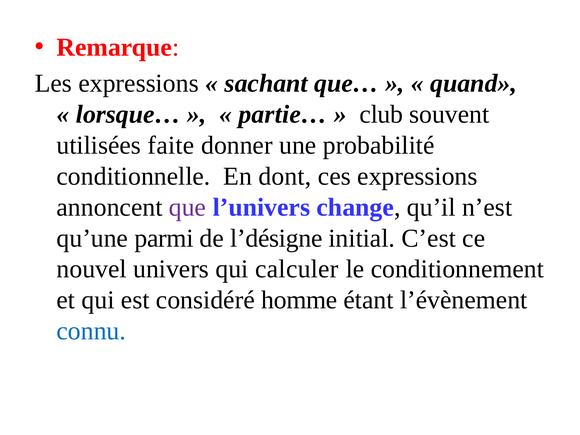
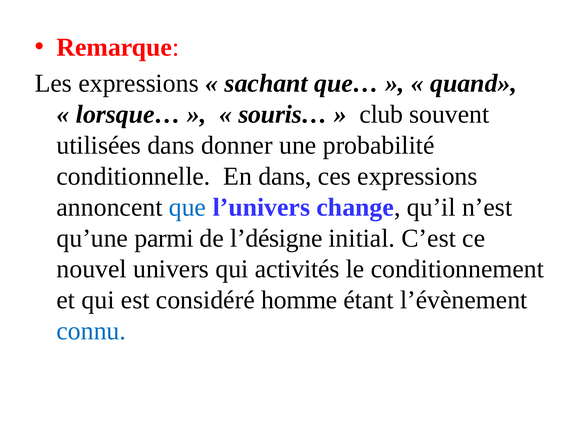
partie…: partie… -> souris… (283, 114)
utilisées faite: faite -> dans (171, 145)
En dont: dont -> dans (285, 176)
que colour: purple -> blue (187, 207)
calculer: calculer -> activités (297, 269)
